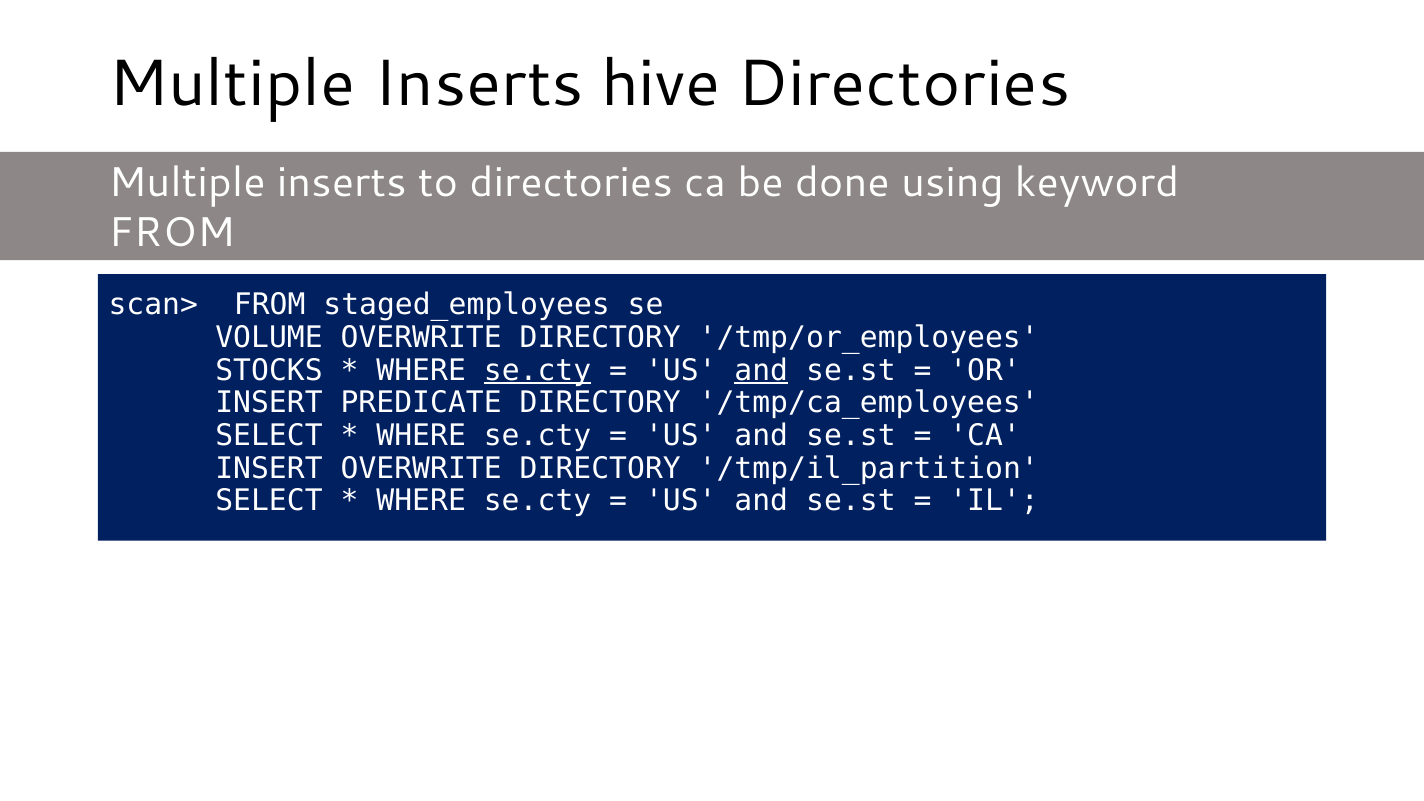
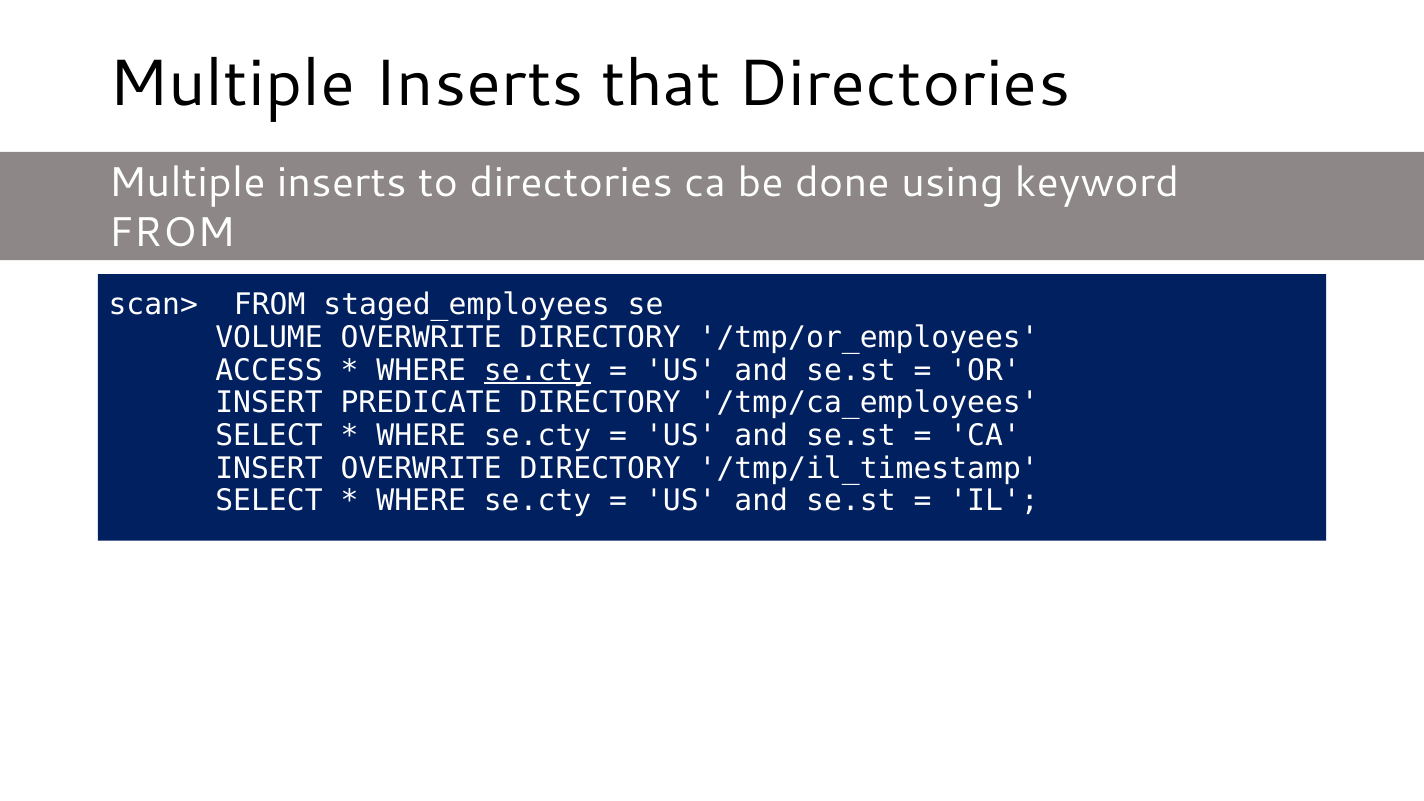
hive: hive -> that (661, 84)
STOCKS: STOCKS -> ACCESS (269, 370)
and underline: present -> none (761, 370)
/tmp/il_partition: /tmp/il_partition -> /tmp/il_timestamp (869, 468)
